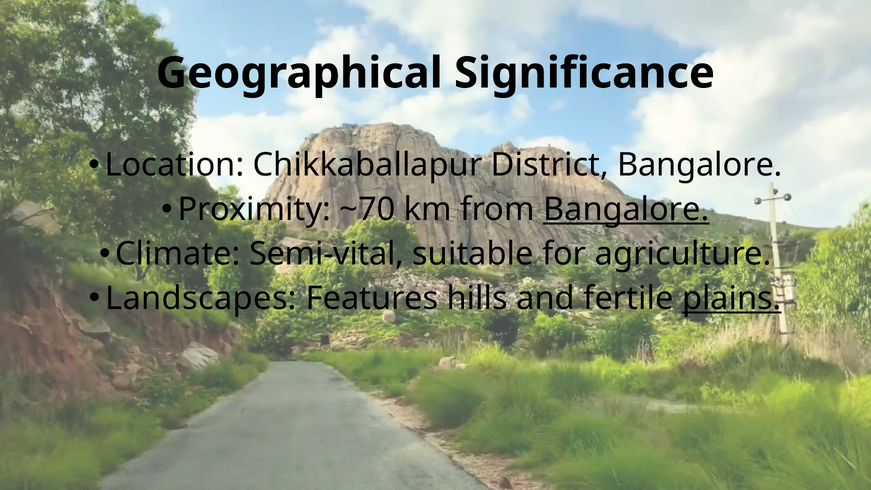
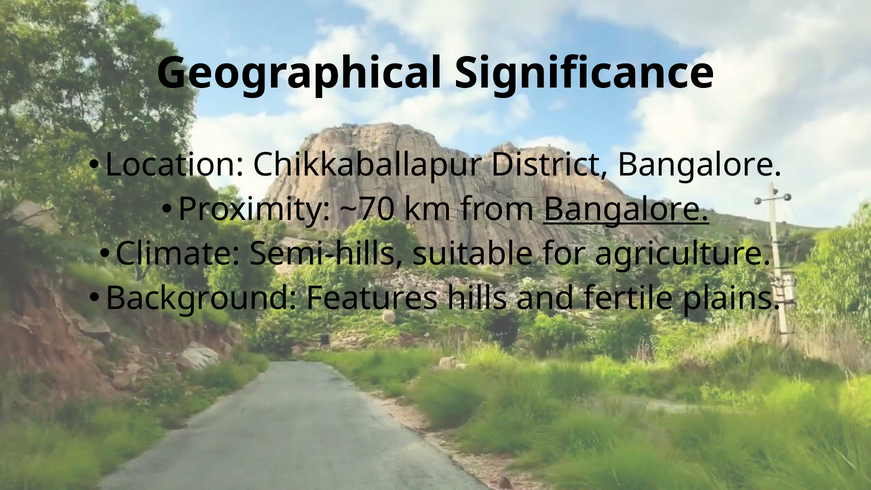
Semi-vital: Semi-vital -> Semi-hills (327, 254)
Landscapes: Landscapes -> Background (201, 298)
plains underline: present -> none (732, 298)
